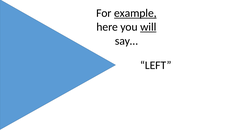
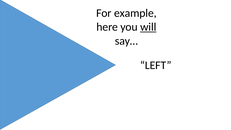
example underline: present -> none (135, 13)
